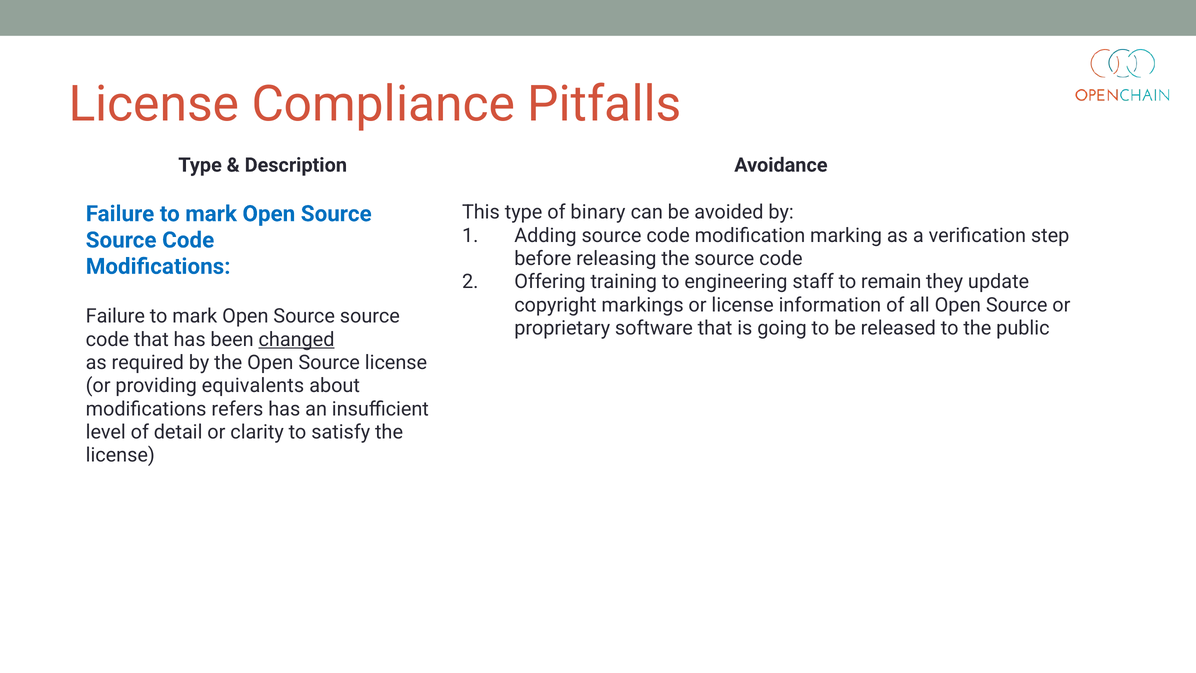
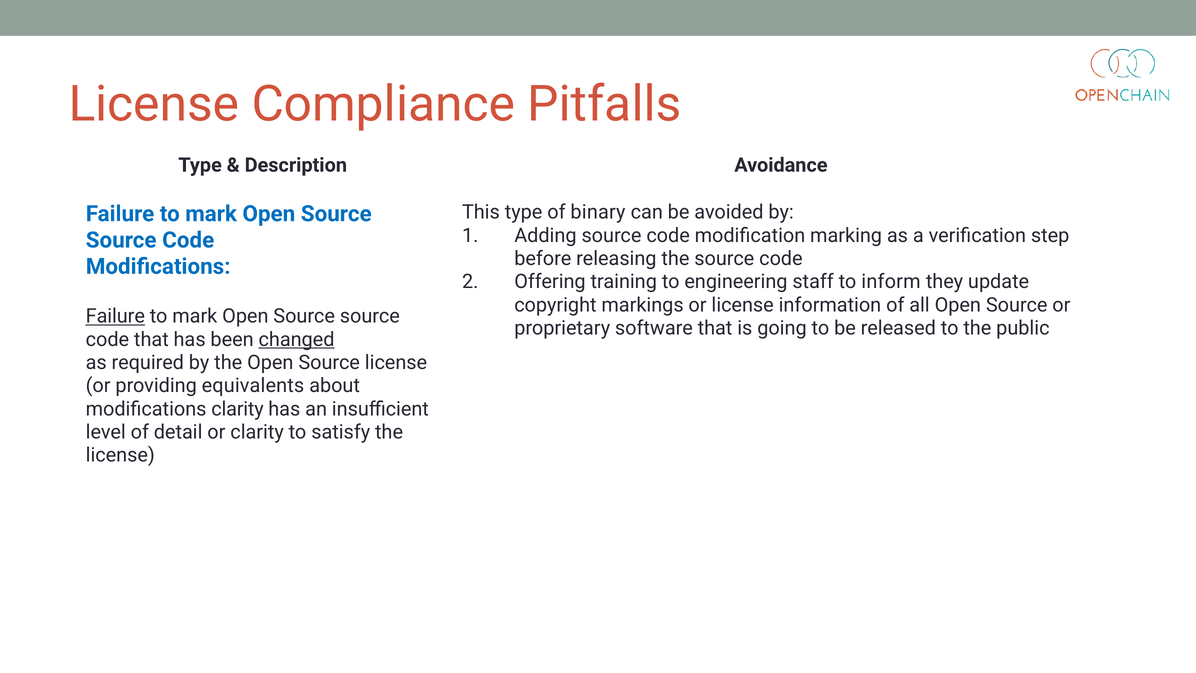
remain: remain -> inform (891, 282)
Failure underline: none -> present (115, 316)
modifications refers: refers -> clarity (238, 409)
